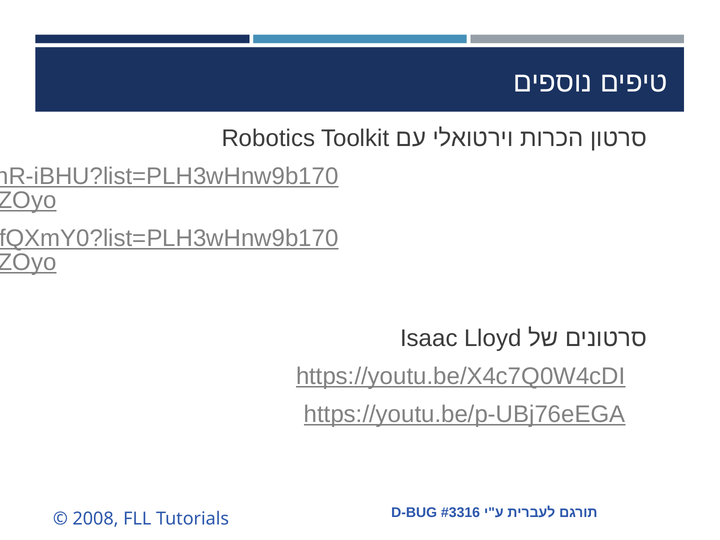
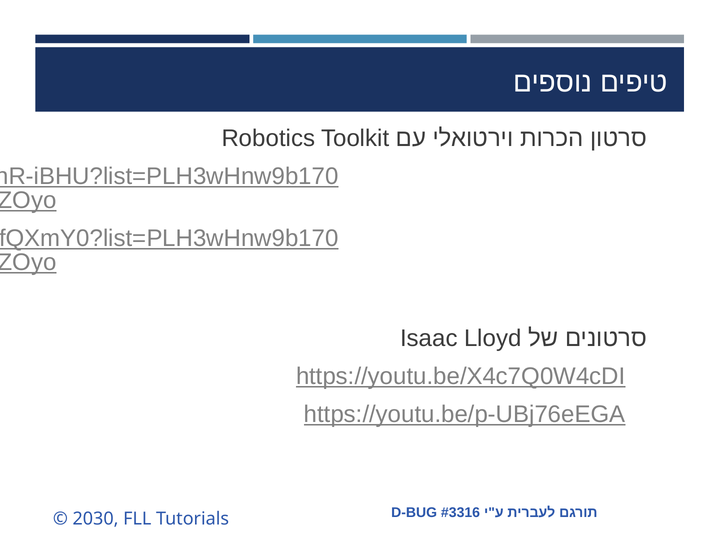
2008: 2008 -> 2030 (96, 519)
